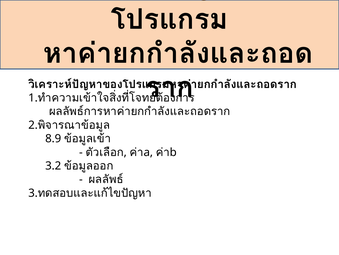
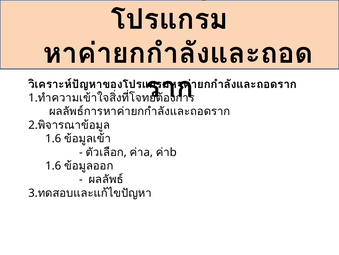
8.9: 8.9 -> 1.6 (53, 138)
3.2: 3.2 -> 1.6 (53, 165)
